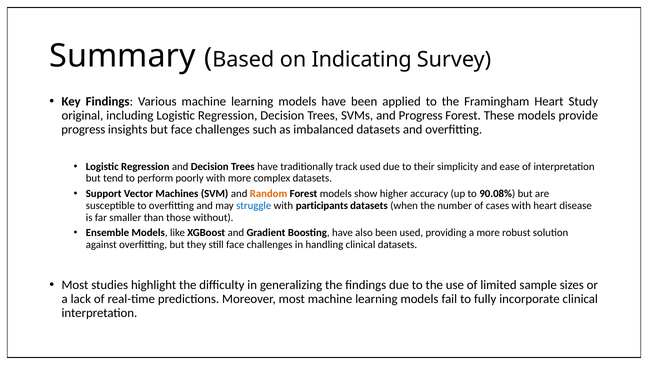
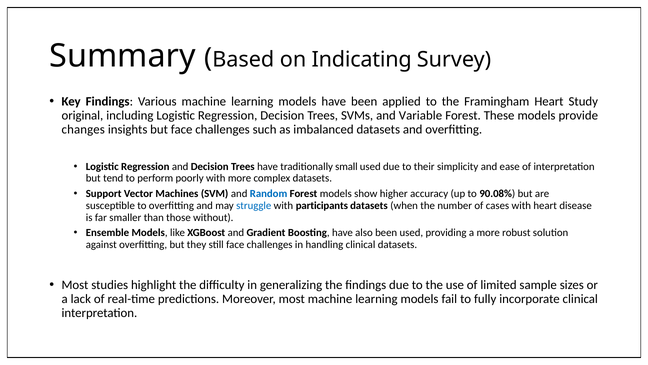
and Progress: Progress -> Variable (421, 115)
progress: progress -> changes (83, 129)
track: track -> small (346, 166)
Random colour: orange -> blue (269, 193)
